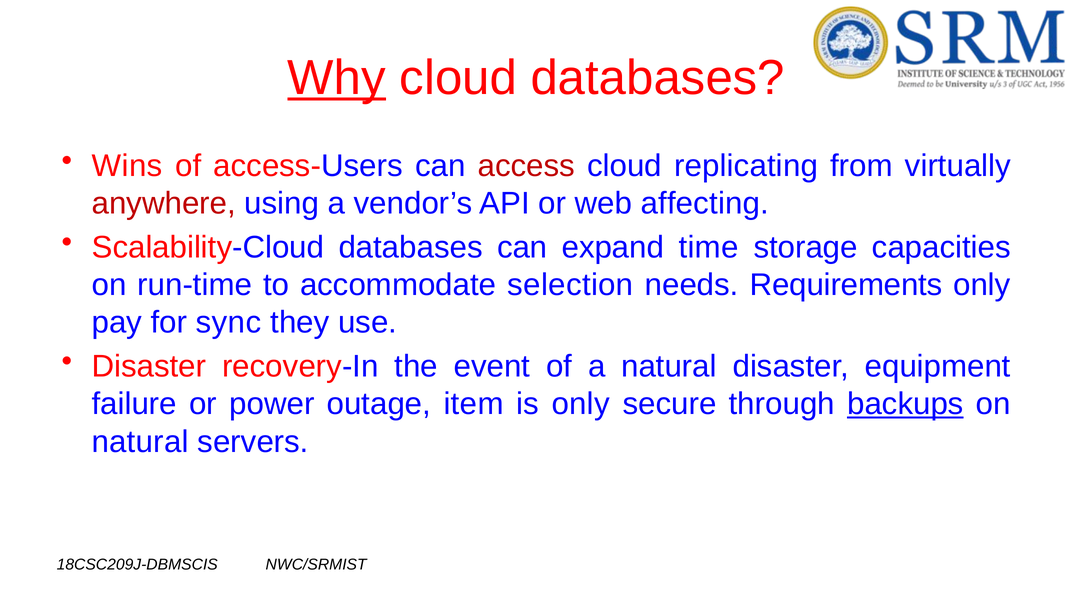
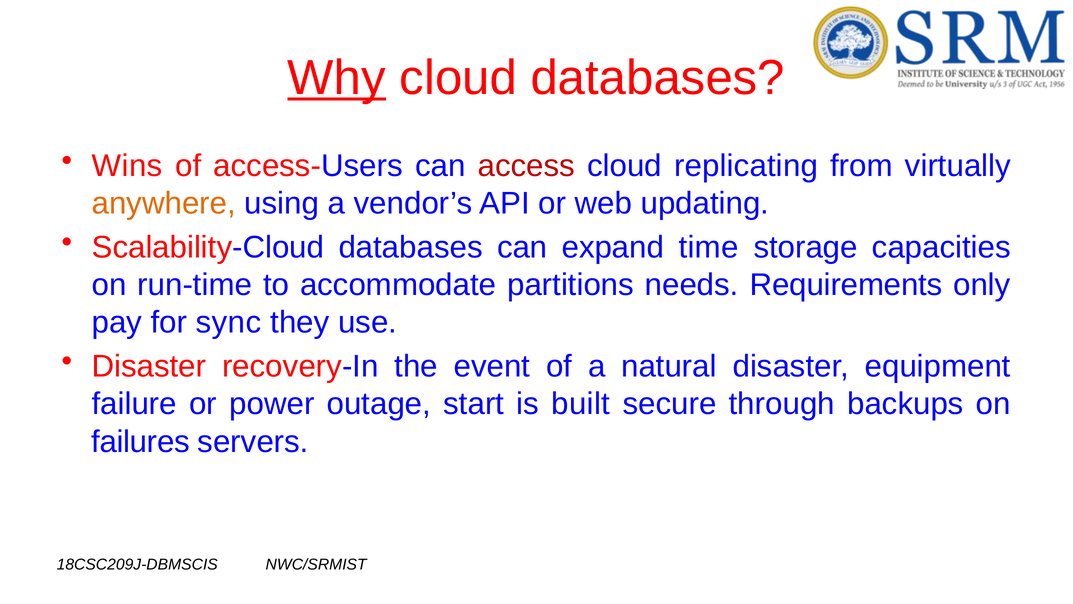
anywhere colour: red -> orange (164, 203)
affecting: affecting -> updating (705, 203)
selection: selection -> partitions (571, 285)
item: item -> start (474, 404)
is only: only -> built (581, 404)
backups underline: present -> none (905, 404)
natural: natural -> failures (140, 441)
